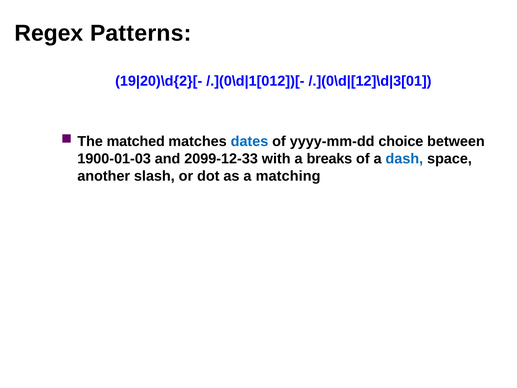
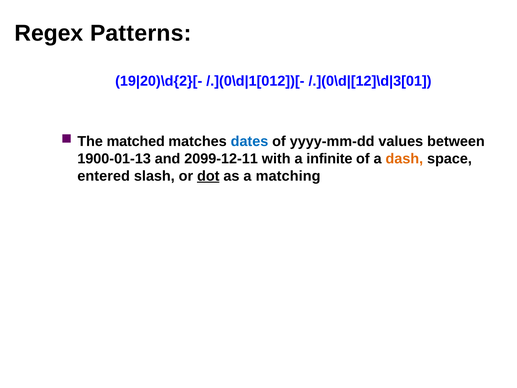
choice: choice -> values (401, 141)
1900-01-03: 1900-01-03 -> 1900-01-13 (114, 159)
2099-12-33: 2099-12-33 -> 2099-12-11 (221, 159)
breaks: breaks -> infinite (329, 159)
dash colour: blue -> orange (404, 159)
another: another -> entered (104, 176)
dot underline: none -> present (208, 176)
